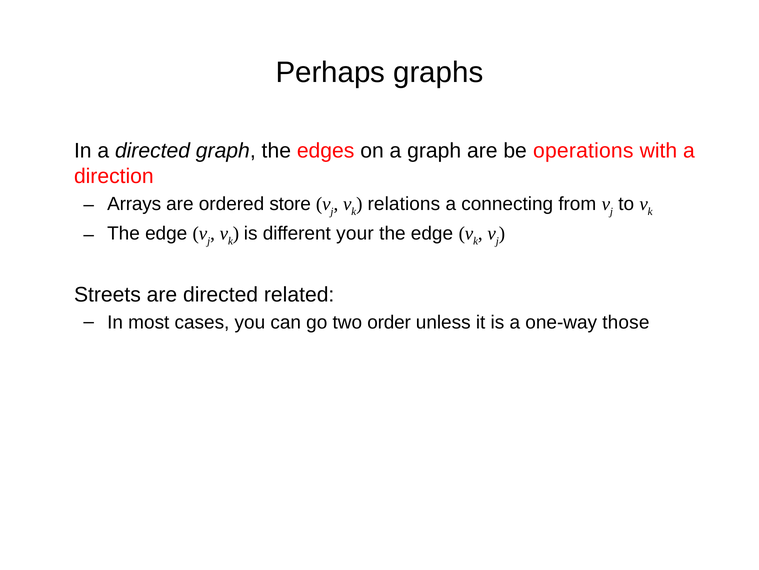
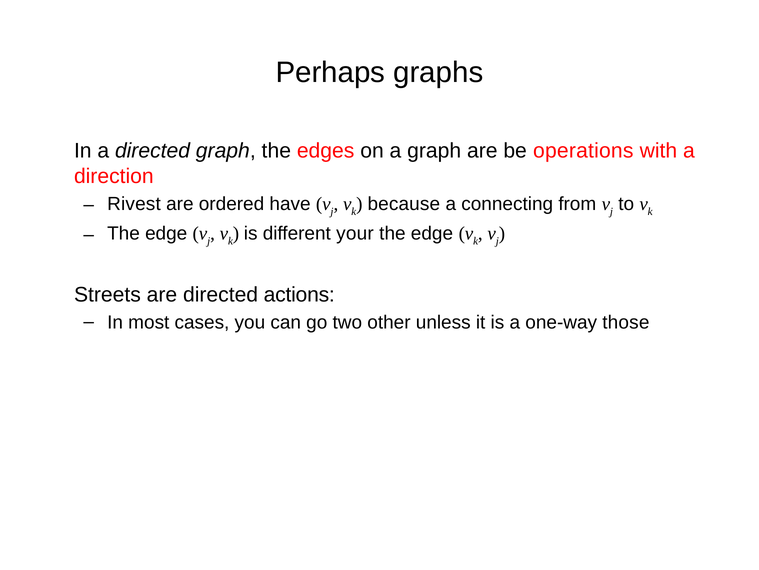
Arrays: Arrays -> Rivest (134, 204)
store: store -> have (290, 204)
relations: relations -> because (404, 204)
related: related -> actions (299, 295)
order: order -> other (389, 322)
